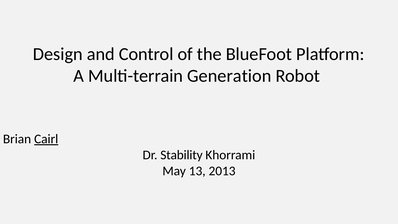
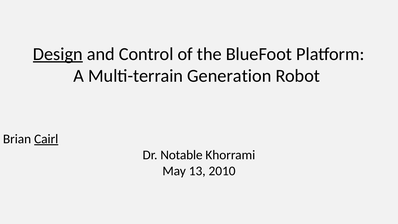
Design underline: none -> present (58, 54)
Stability: Stability -> Notable (181, 155)
2013: 2013 -> 2010 (222, 171)
